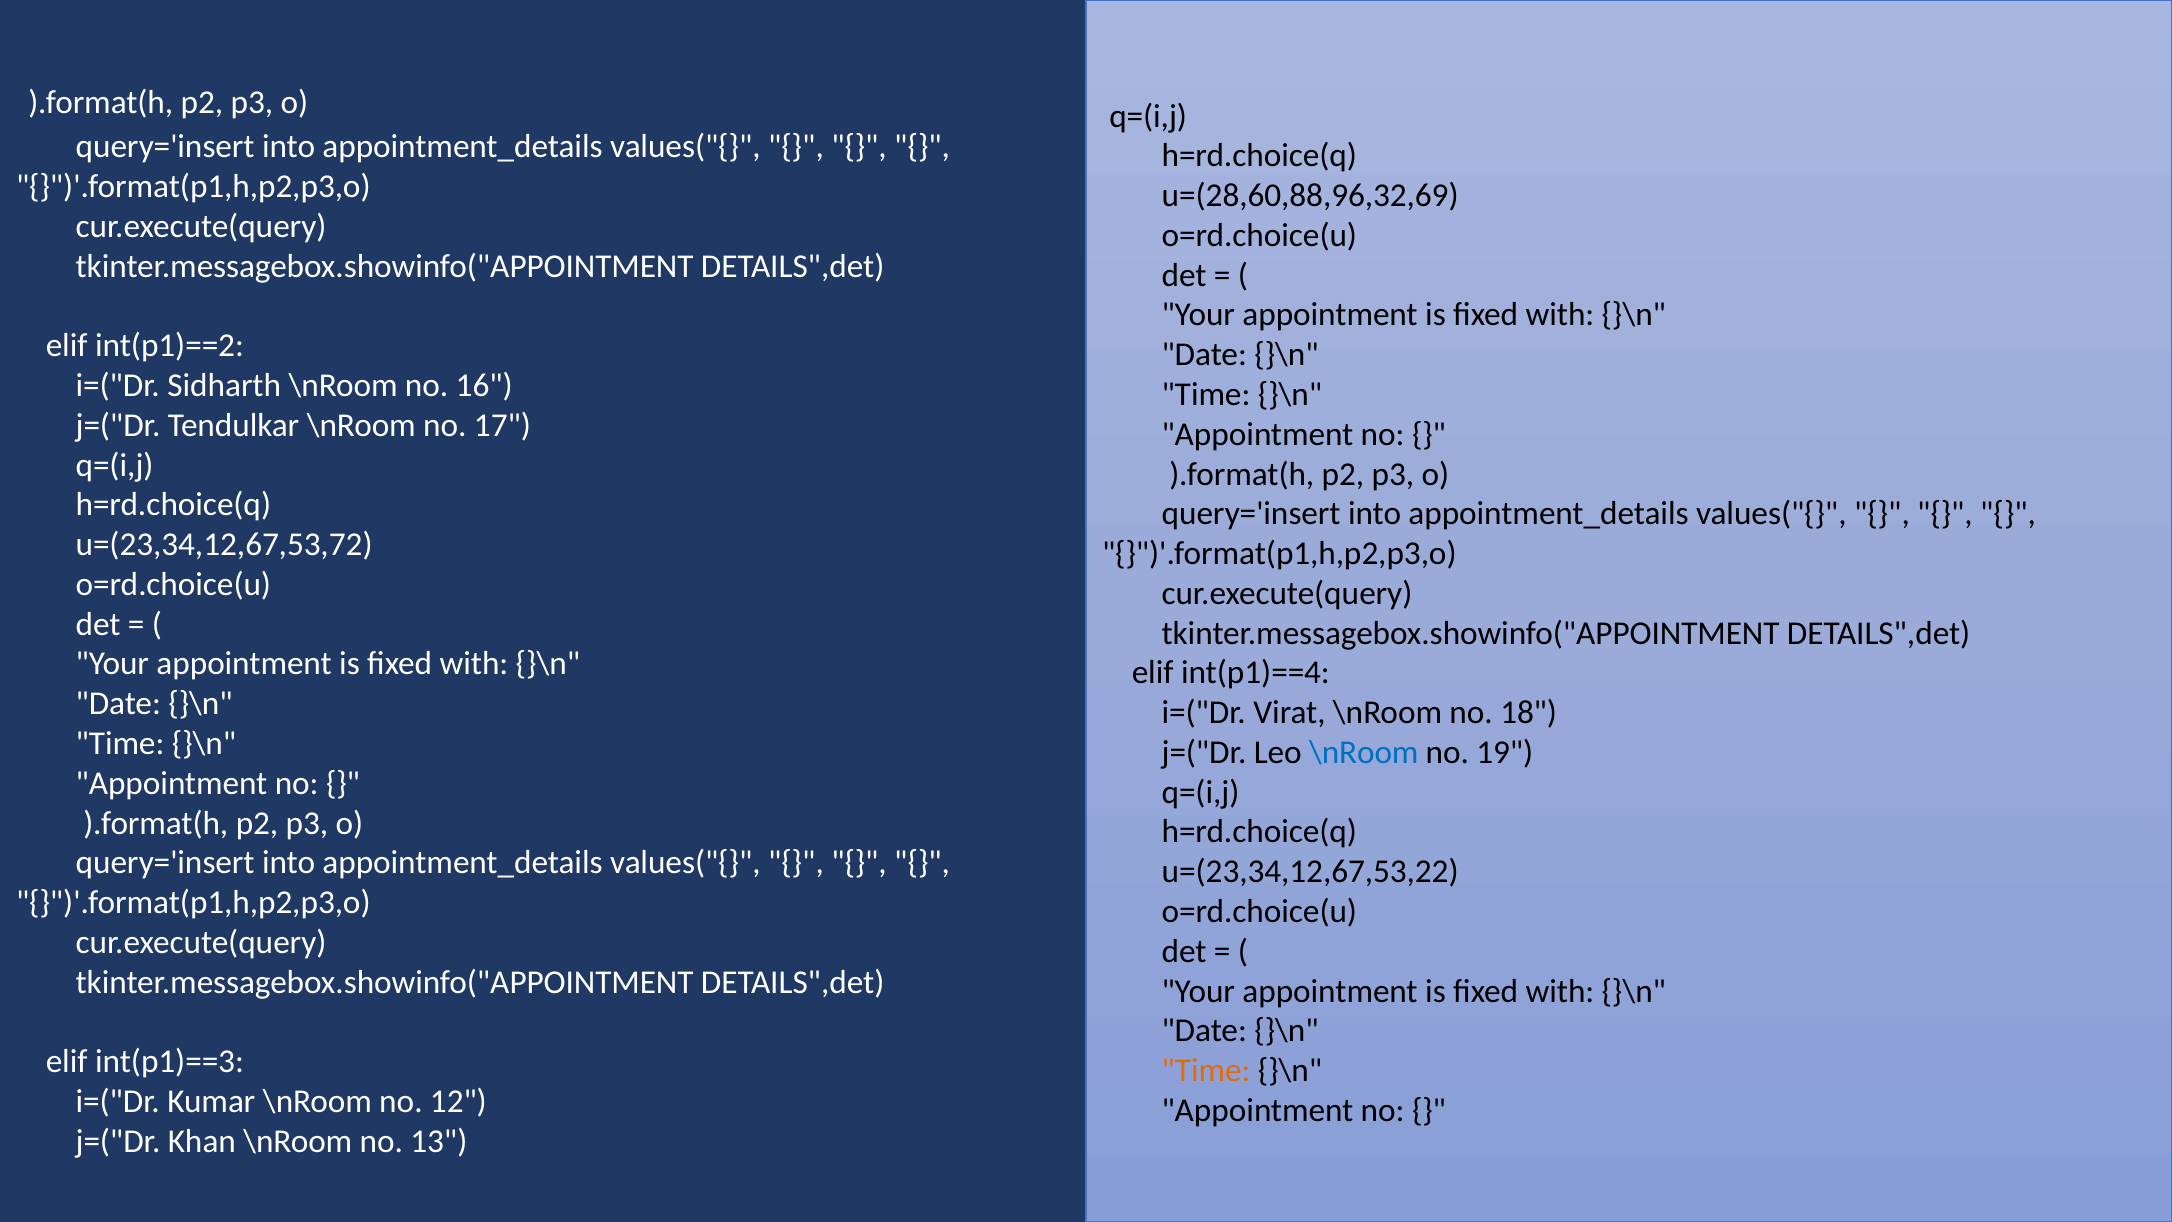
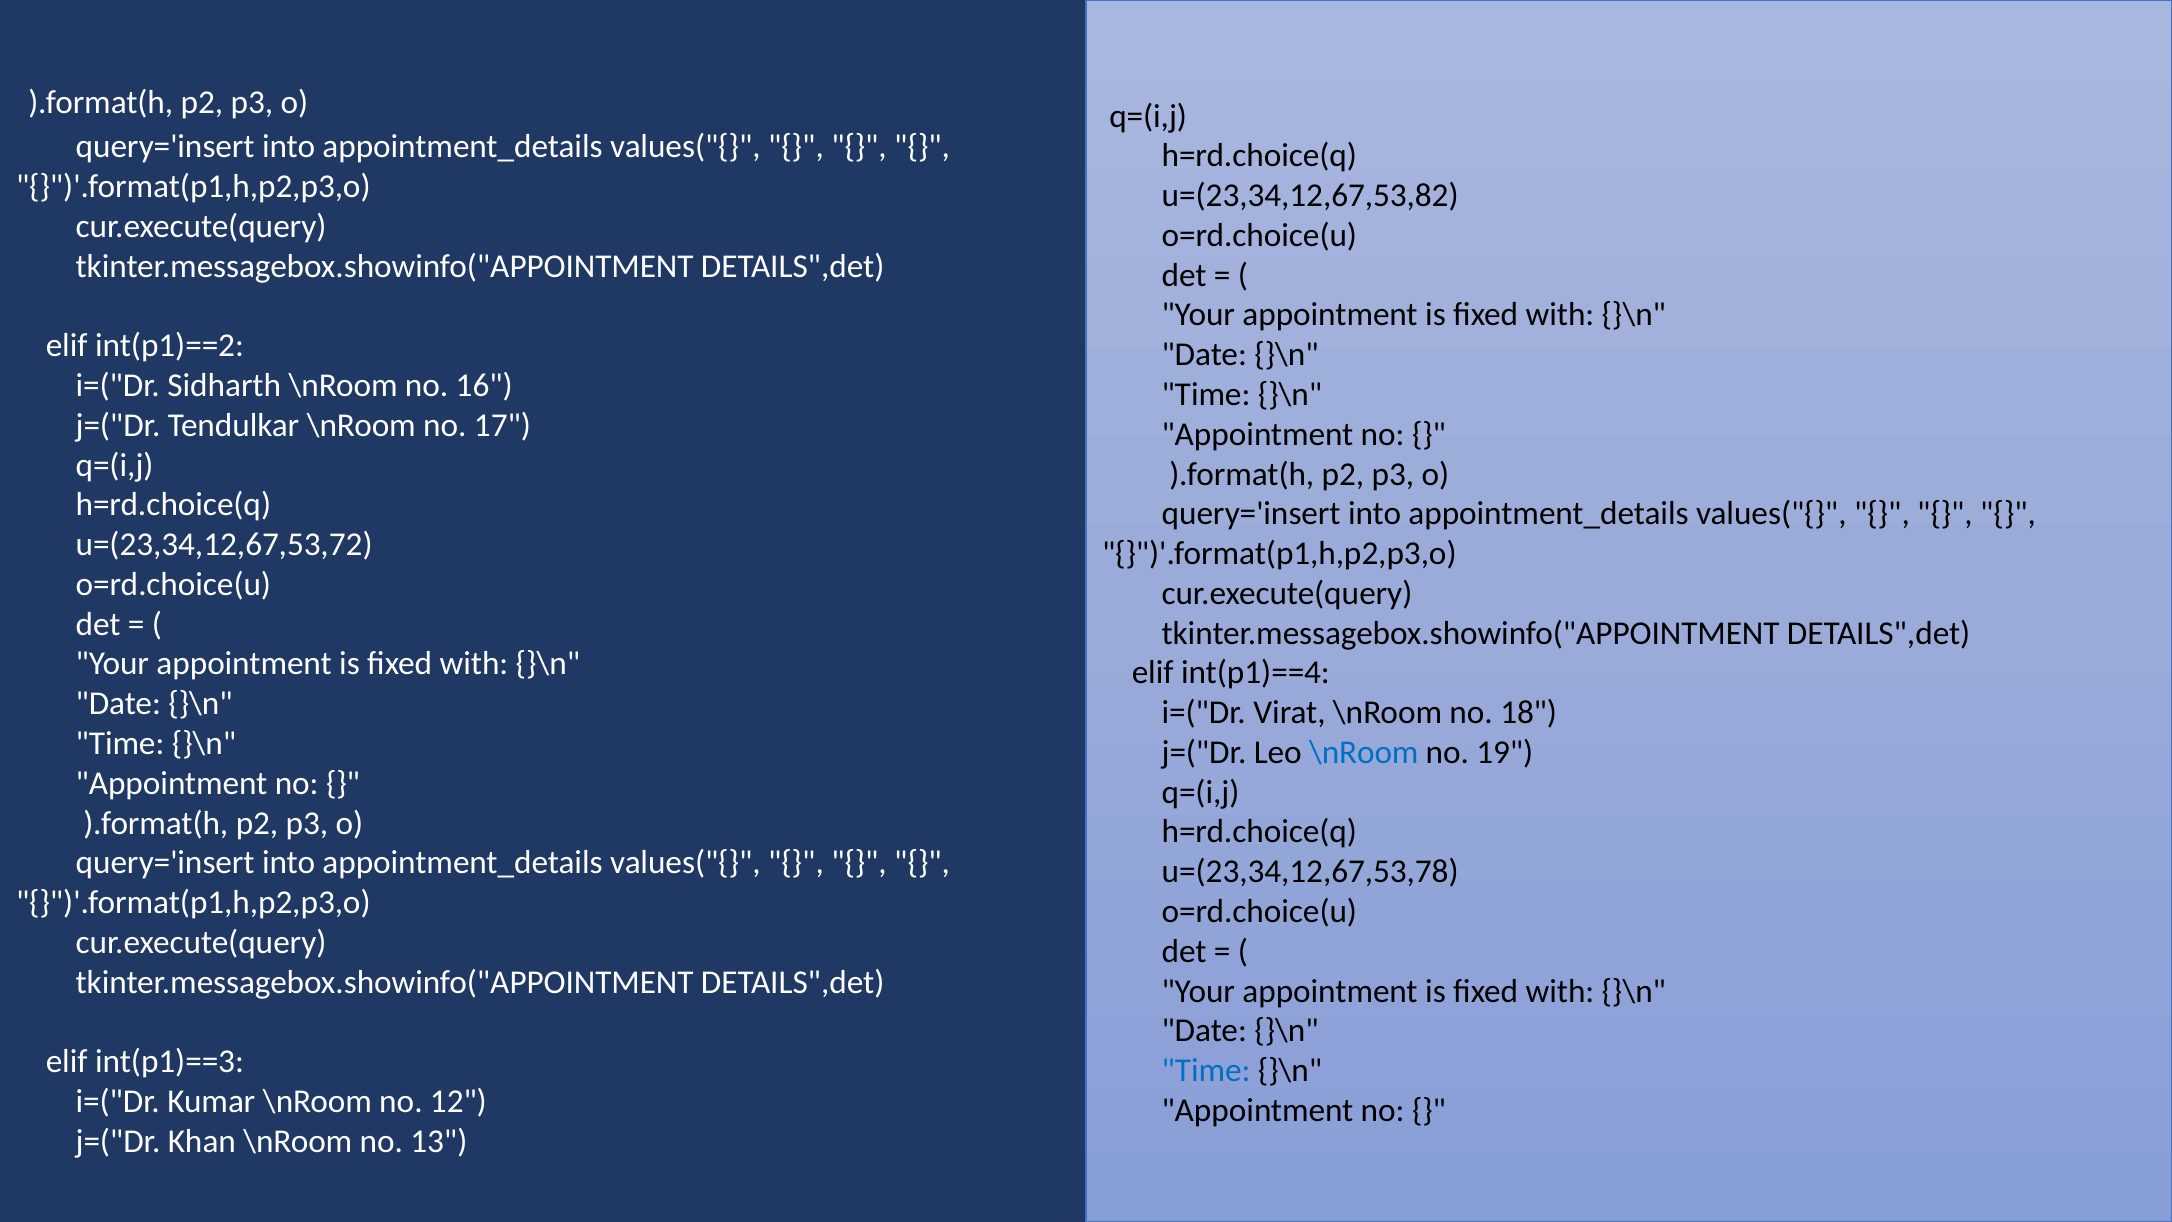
u=(28,60,88,96,32,69: u=(28,60,88,96,32,69 -> u=(23,34,12,67,53,82 (1310, 196)
u=(23,34,12,67,53,22: u=(23,34,12,67,53,22 -> u=(23,34,12,67,53,78 (1310, 872)
Time colour: orange -> blue (1206, 1070)
